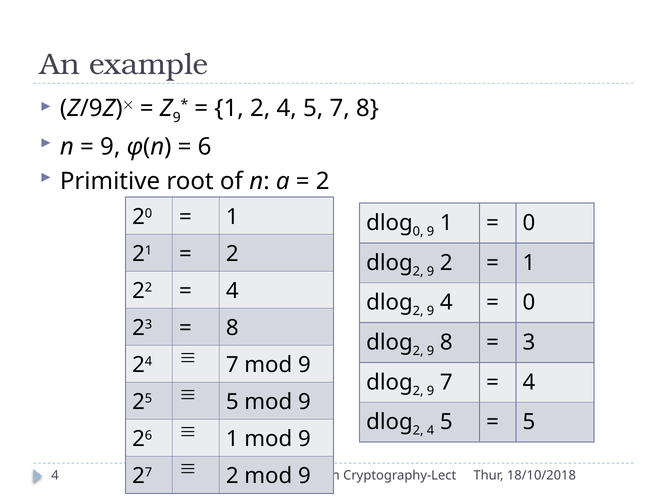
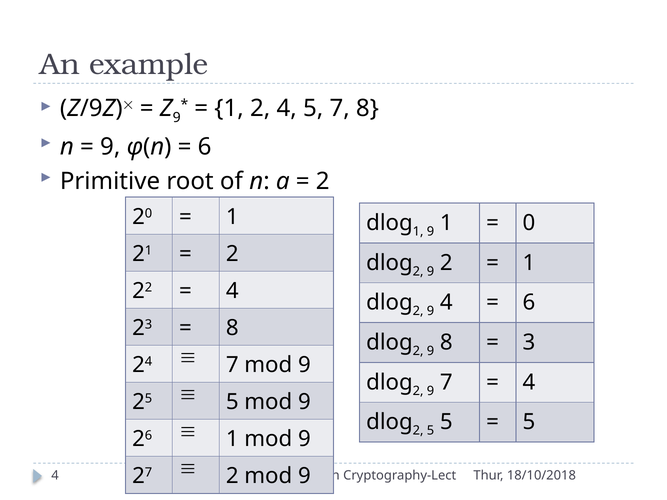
0: 0 -> 1 (418, 232)
0: 0 -> 6 (529, 303)
4: 4 -> 5 (431, 431)
